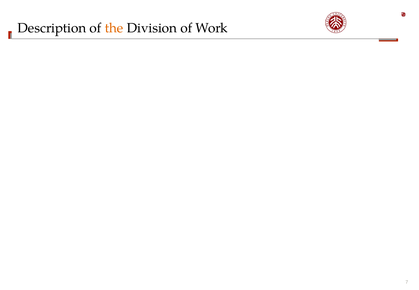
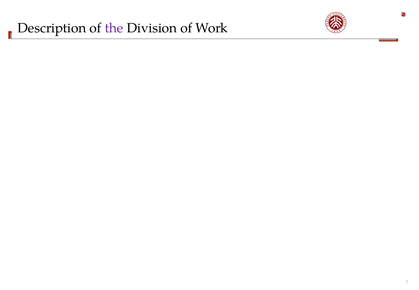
the colour: orange -> purple (114, 28)
